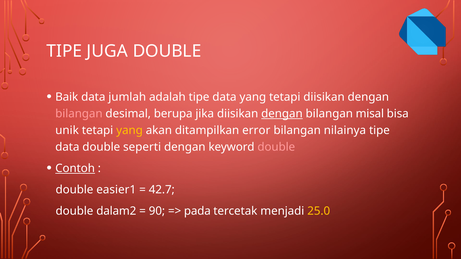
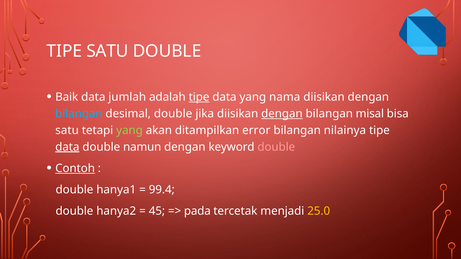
TIPE JUGA: JUGA -> SATU (107, 51)
tipe underline: none -> present (199, 97)
yang tetapi: tetapi -> nama (285, 97)
bilangan colour: pink -> light blue (79, 114)
desimal berupa: berupa -> double (173, 114)
unik: unik -> satu (67, 130)
yang colour: yellow -> light green (130, 130)
data underline: none -> present (67, 147)
seperti: seperti -> namun (142, 147)
easier1: easier1 -> hanya1 (116, 190)
42.7: 42.7 -> 99.4 (162, 190)
dalam2: dalam2 -> hanya2 (116, 211)
90: 90 -> 45 (157, 211)
